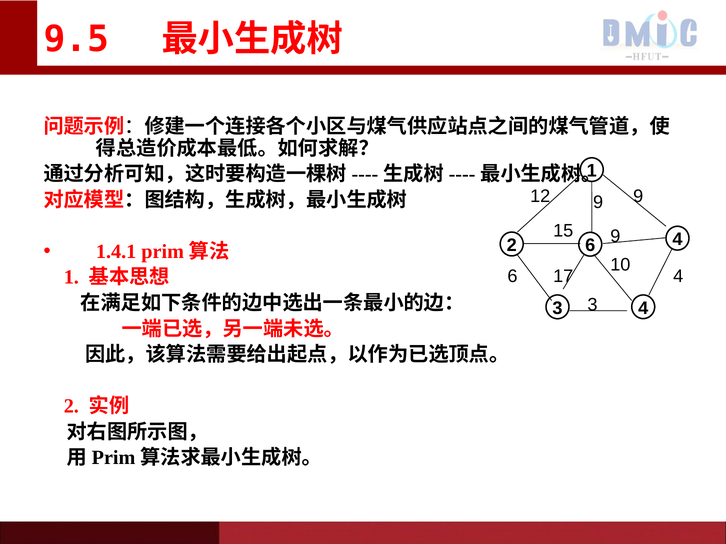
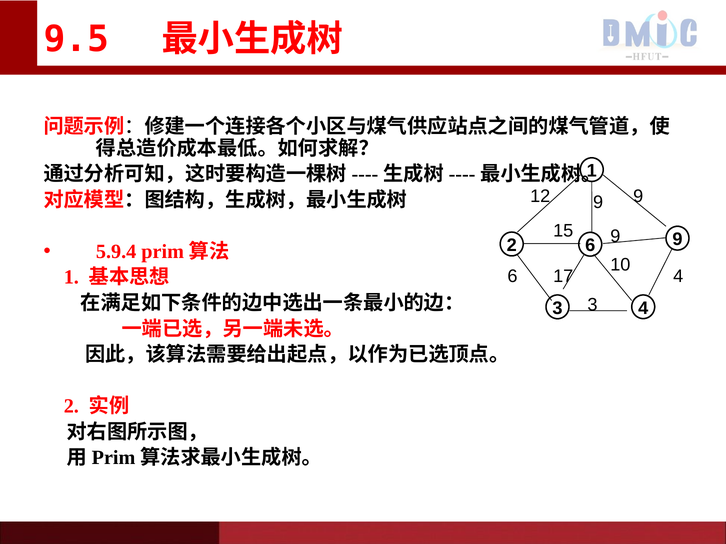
2 4: 4 -> 9 (677, 240)
1.4.1: 1.4.1 -> 5.9.4 (116, 252)
